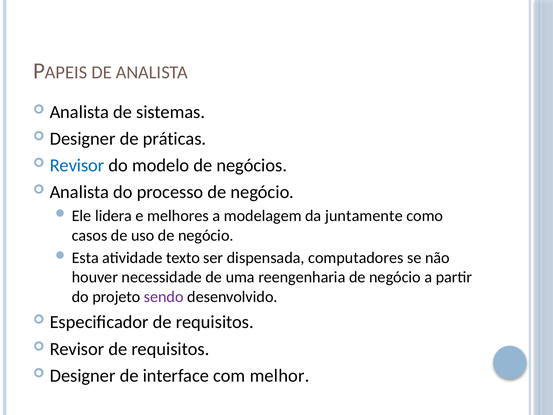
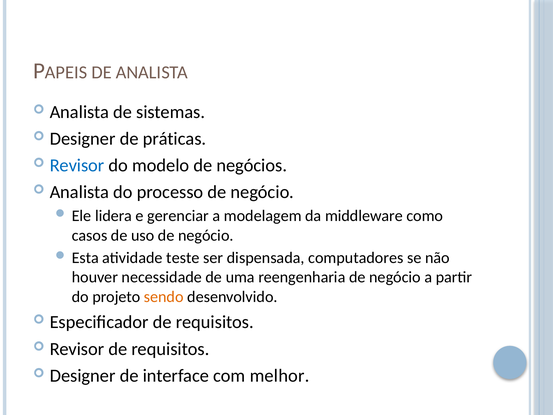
melhores: melhores -> gerenciar (178, 216)
juntamente: juntamente -> middleware (364, 216)
texto: texto -> teste (183, 258)
sendo colour: purple -> orange (164, 296)
